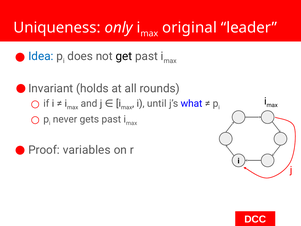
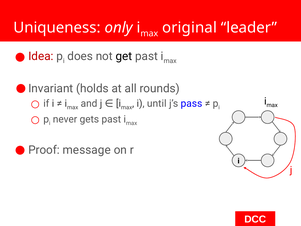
Idea colour: blue -> red (41, 56)
what: what -> pass (191, 103)
variables: variables -> message (87, 150)
